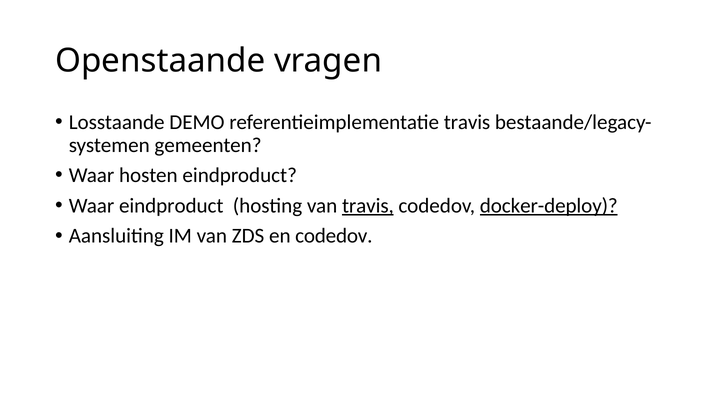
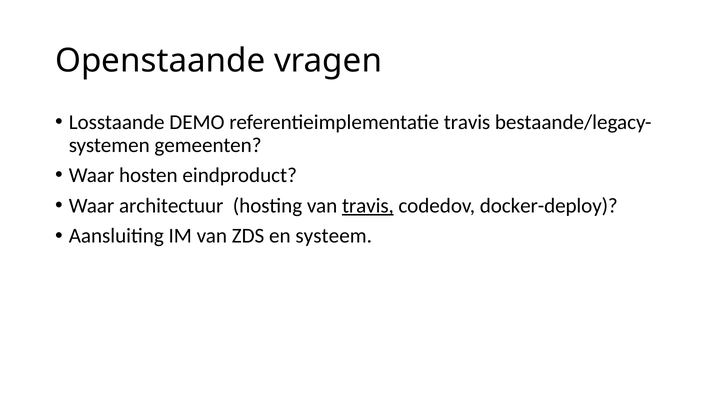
Waar eindproduct: eindproduct -> architectuur (171, 206)
docker-deploy underline: present -> none (549, 206)
en codedov: codedov -> systeem (334, 236)
